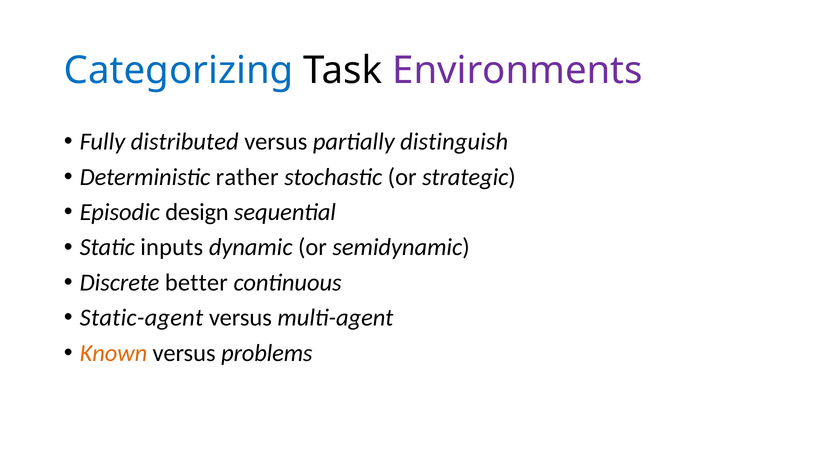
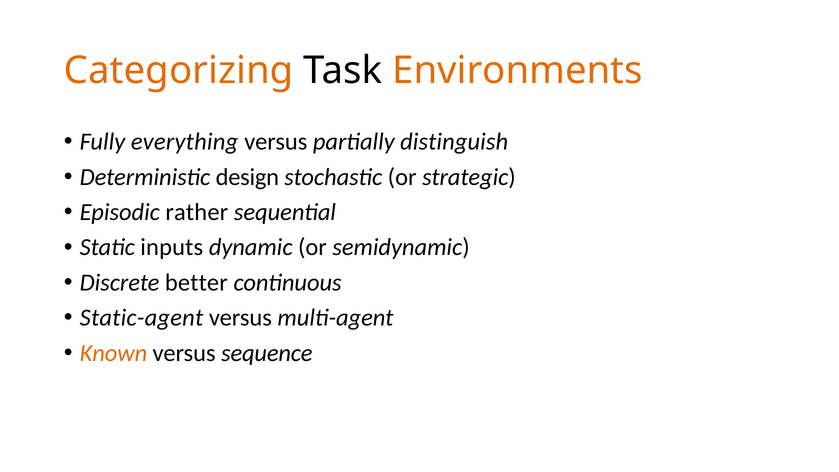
Categorizing colour: blue -> orange (179, 70)
Environments colour: purple -> orange (517, 70)
distributed: distributed -> everything (185, 142)
rather: rather -> design (247, 177)
design: design -> rather (197, 212)
problems: problems -> sequence (267, 353)
